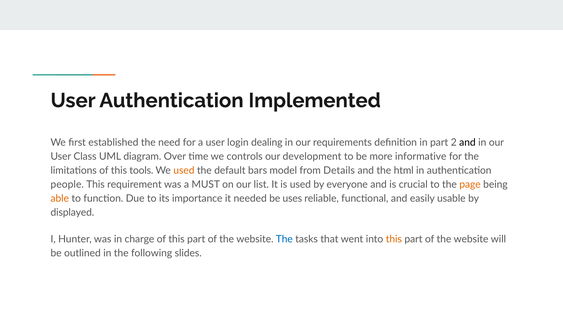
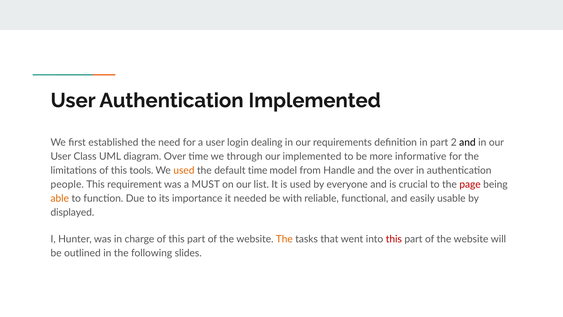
controls: controls -> through (245, 156)
our development: development -> implemented (312, 156)
default bars: bars -> time (258, 170)
Details: Details -> Handle (339, 170)
the html: html -> over (404, 170)
page colour: orange -> red (470, 184)
uses: uses -> with (292, 198)
The colour: blue -> orange (284, 239)
this colour: orange -> red (394, 239)
